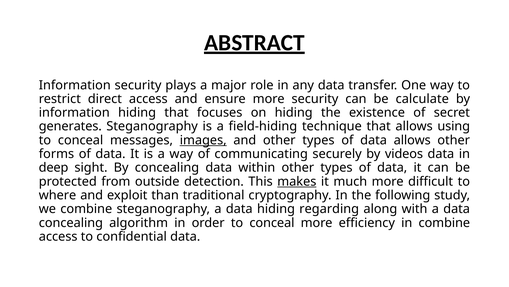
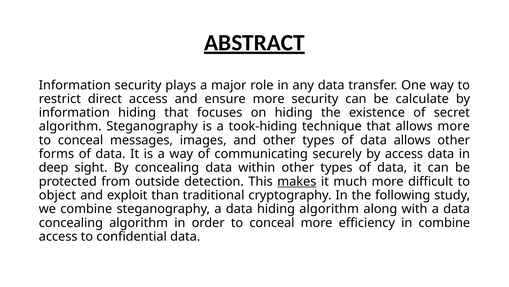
generates: generates -> algorithm (70, 126)
field-hiding: field-hiding -> took-hiding (263, 126)
allows using: using -> more (454, 126)
images underline: present -> none (203, 140)
by videos: videos -> access (404, 154)
where: where -> object (57, 195)
hiding regarding: regarding -> algorithm (329, 209)
